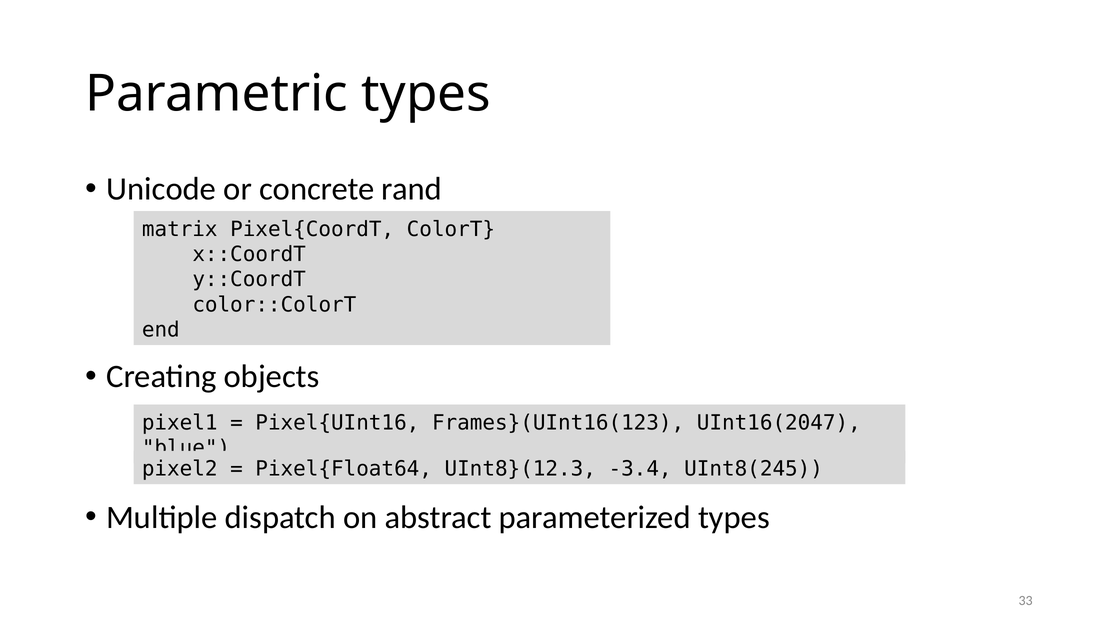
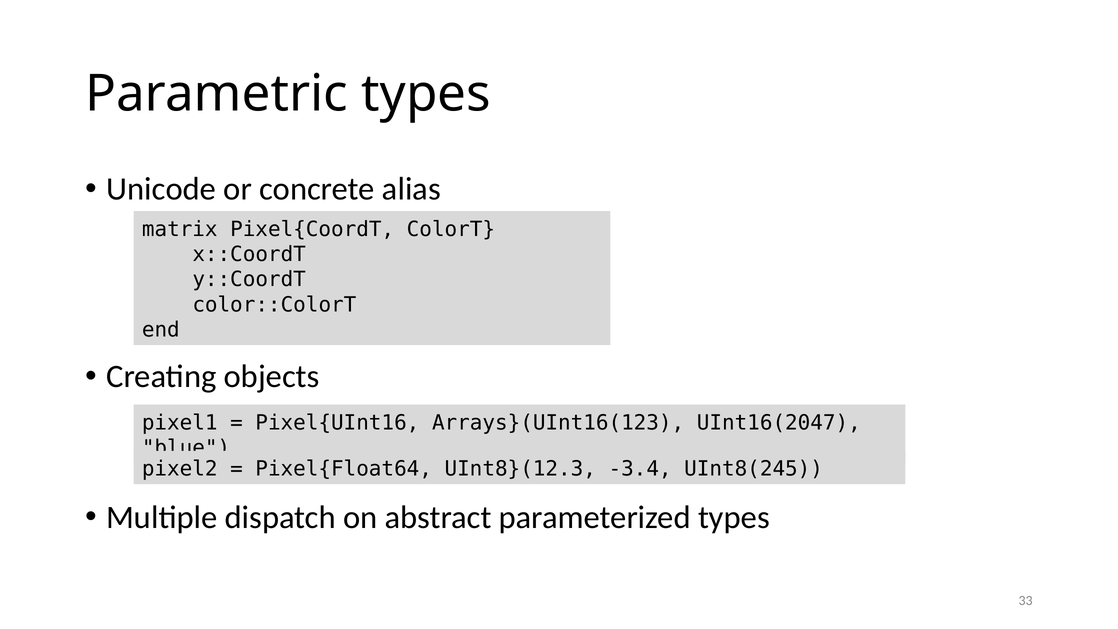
rand: rand -> alias (411, 189)
Frames}(UInt16(123: Frames}(UInt16(123 -> Arrays}(UInt16(123 (558, 423)
